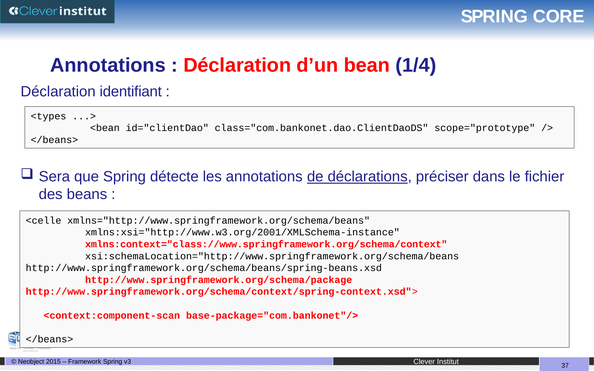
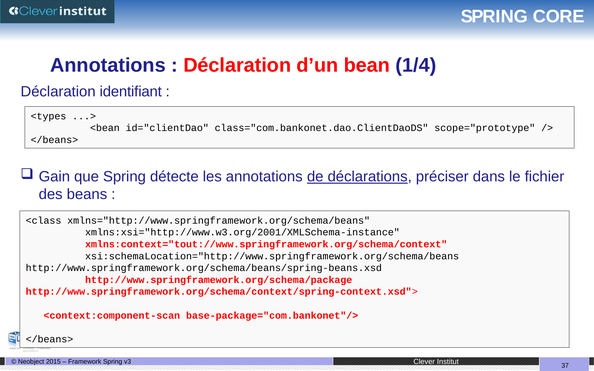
Sera: Sera -> Gain (54, 177)
<celle: <celle -> <class (44, 221)
xmlns:context="class://www.springframework.org/schema/context: xmlns:context="class://www.springframework.org/schema/context -> xmlns:context="tout://www.springframework.org/schema/context (266, 244)
